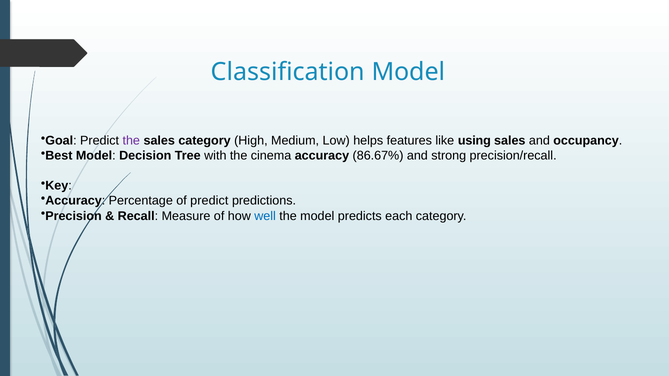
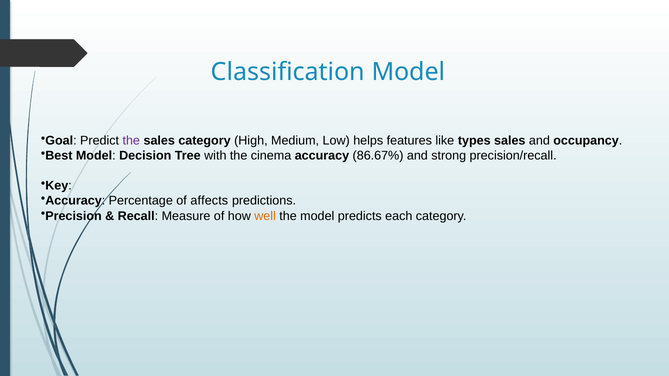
using: using -> types (474, 141)
of predict: predict -> affects (209, 201)
well colour: blue -> orange (265, 216)
